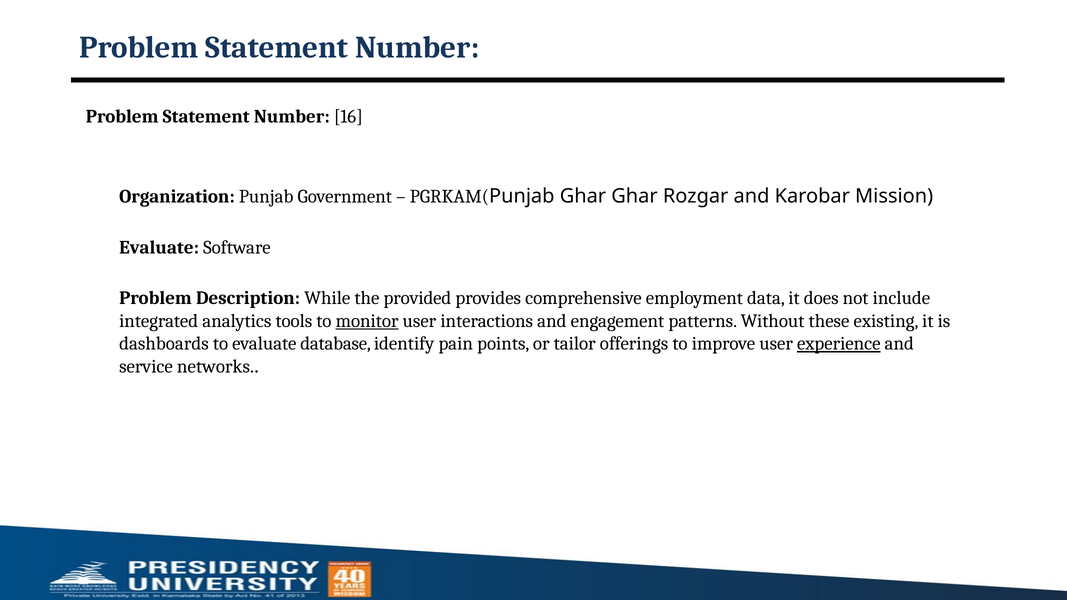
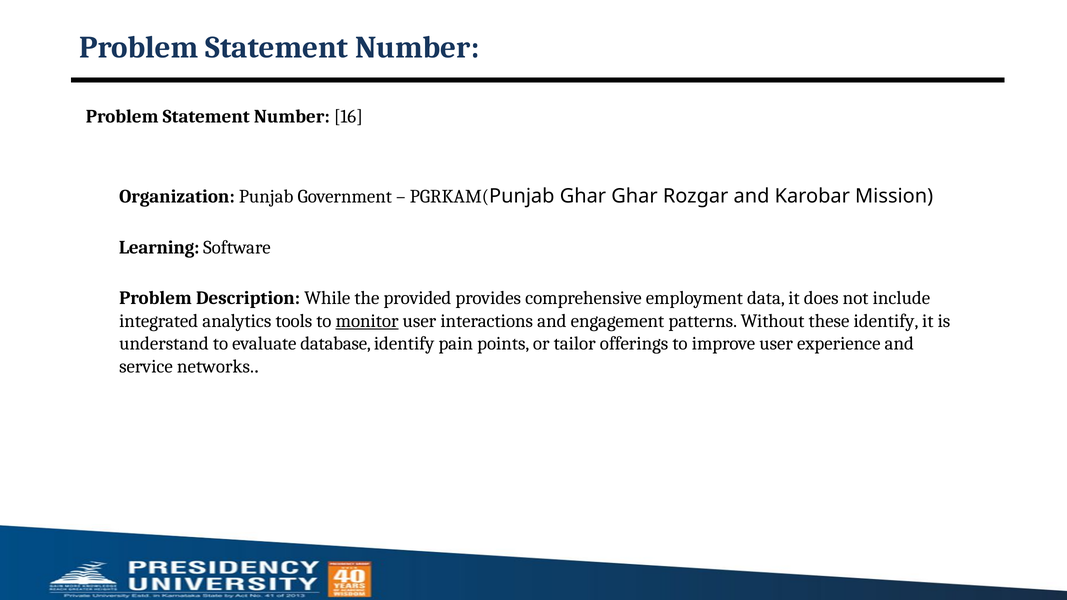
Evaluate: Evaluate -> Learning (159, 248)
these existing: existing -> identify (886, 321)
dashboards: dashboards -> understand (164, 344)
experience underline: present -> none (839, 344)
